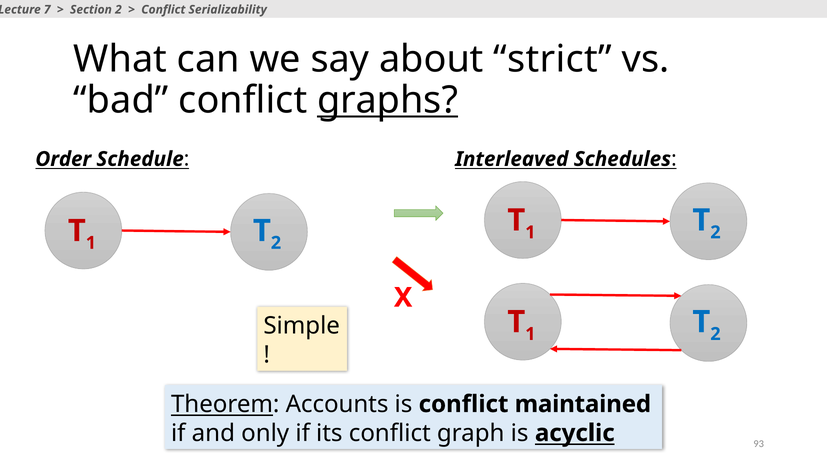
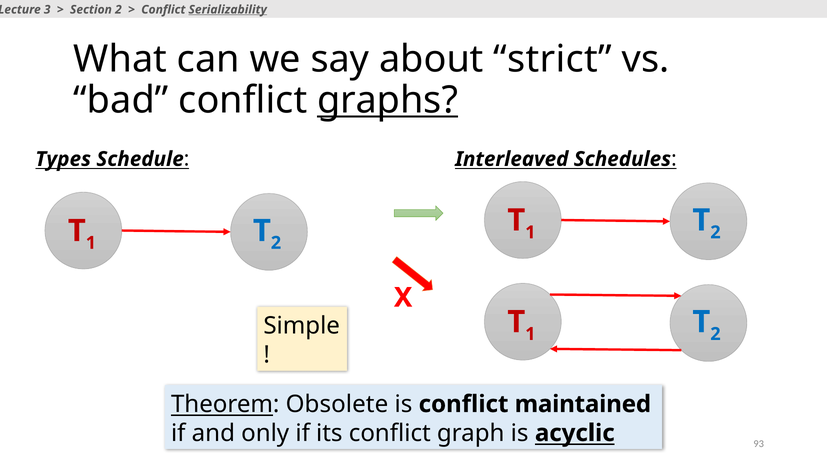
7: 7 -> 3 (47, 10)
Serializability underline: none -> present (228, 10)
Order: Order -> Types (63, 159)
Accounts: Accounts -> Obsolete (337, 404)
